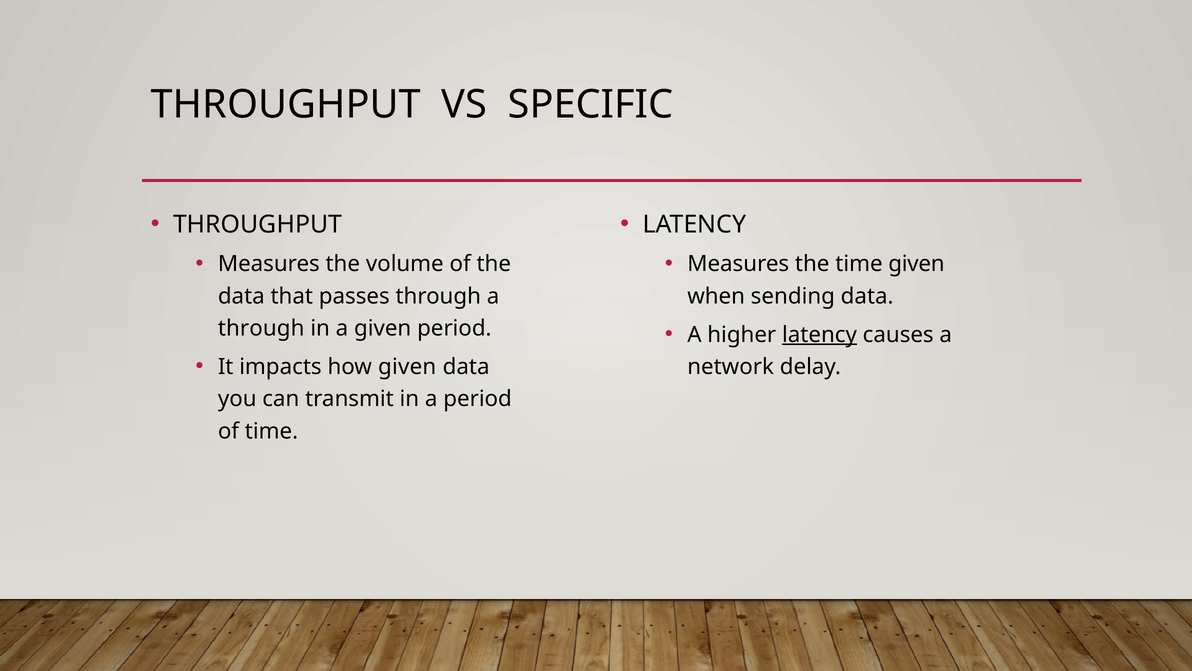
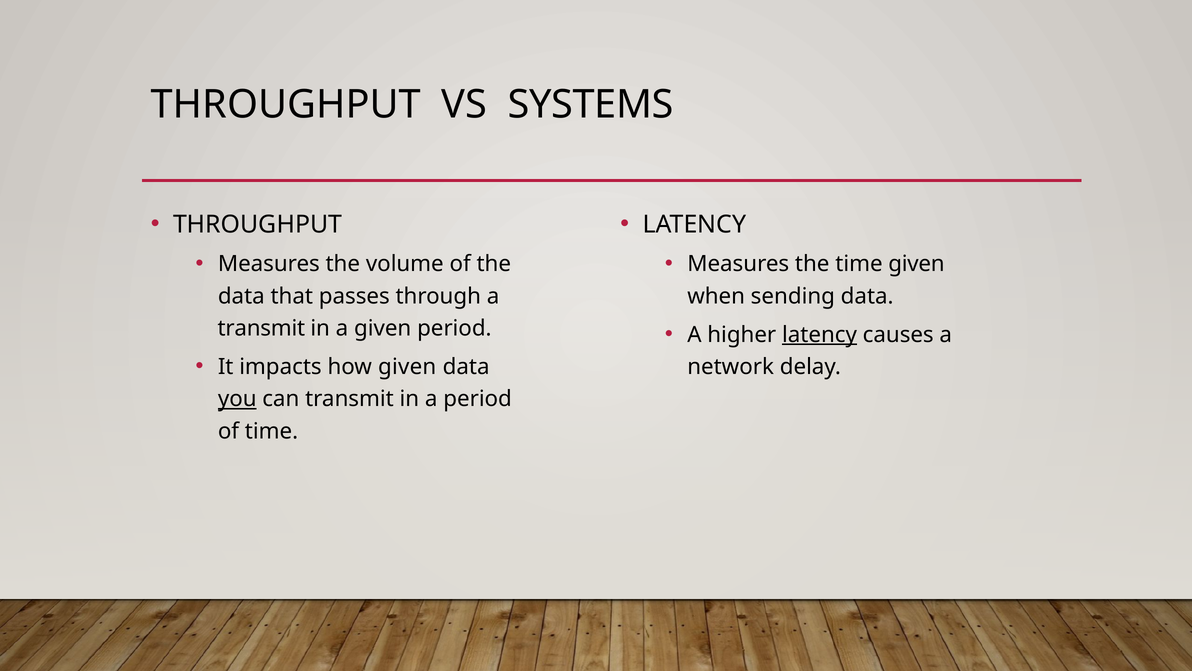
SPECIFIC: SPECIFIC -> SYSTEMS (591, 104)
through: through -> transmit (261, 328)
you underline: none -> present (237, 399)
